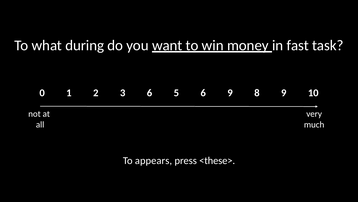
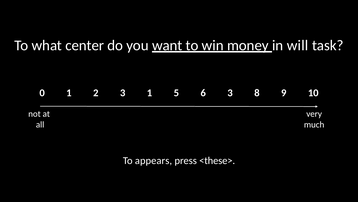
during: during -> center (85, 45)
fast: fast -> will (298, 45)
3 6: 6 -> 1 (150, 93)
6 9: 9 -> 3 (230, 93)
